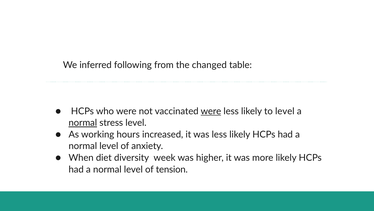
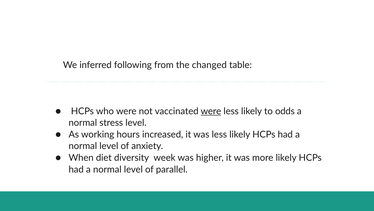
to level: level -> odds (285, 111)
normal underline: present -> none (83, 122)
tension: tension -> parallel (172, 169)
